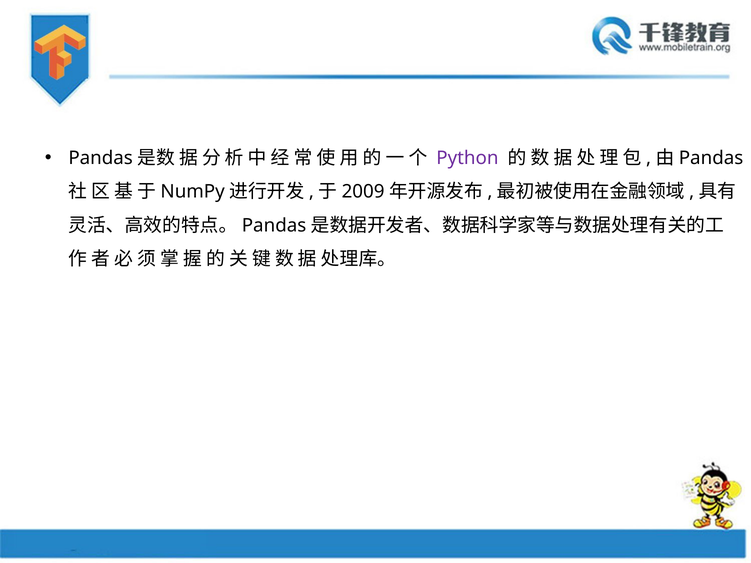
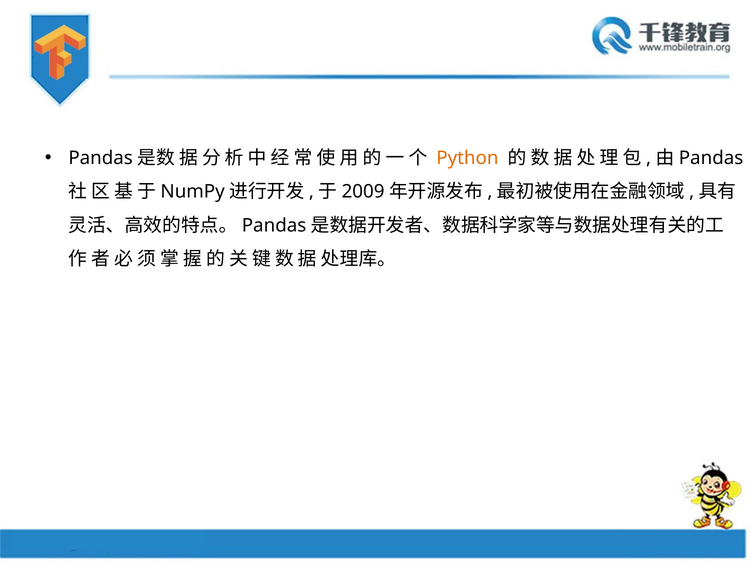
Python colour: purple -> orange (467, 158)
